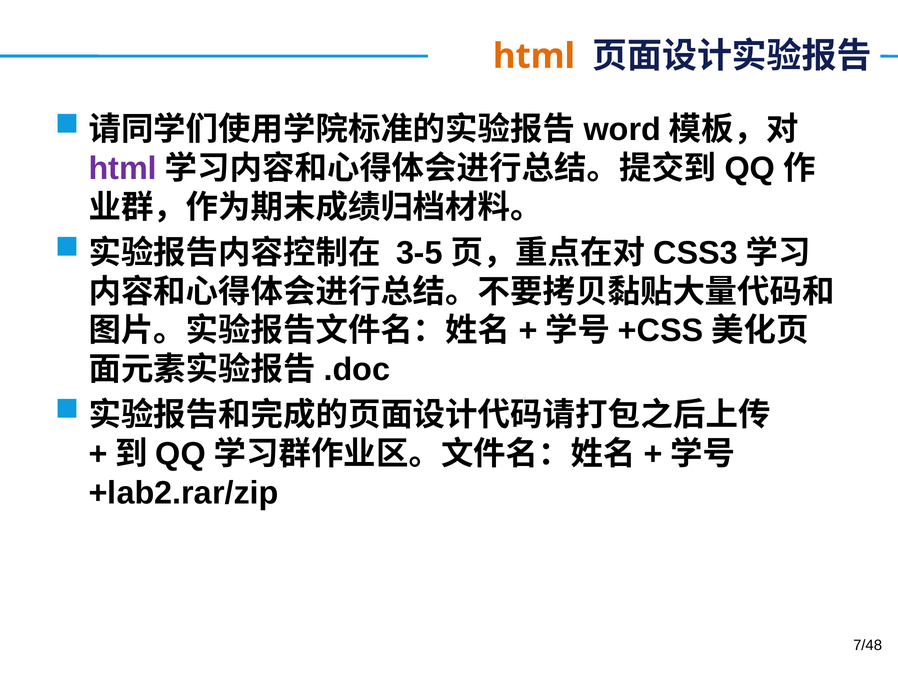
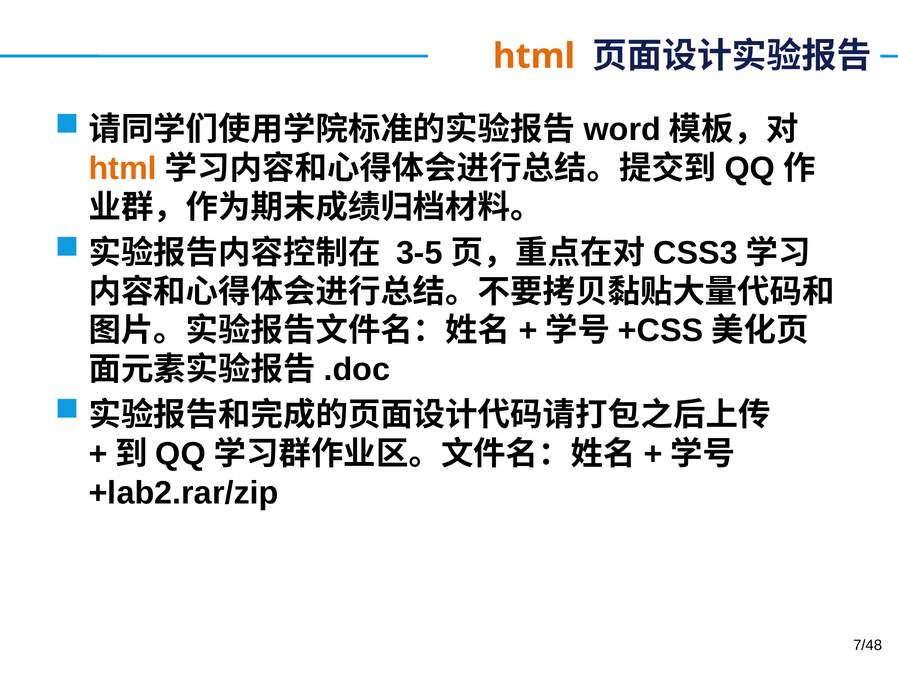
html colour: purple -> orange (123, 168)
